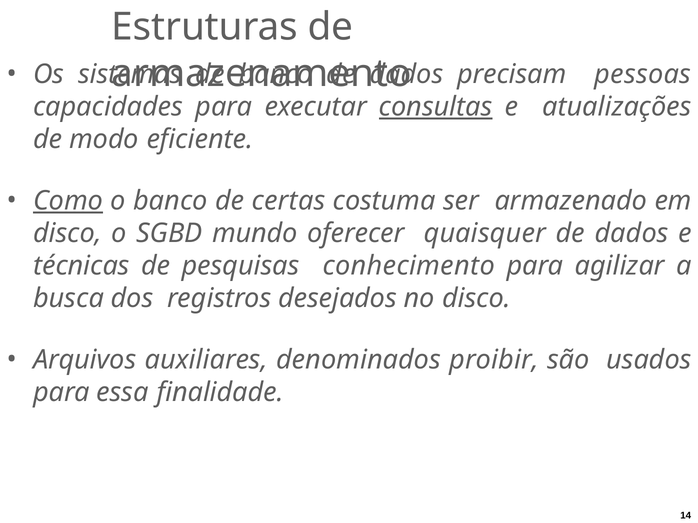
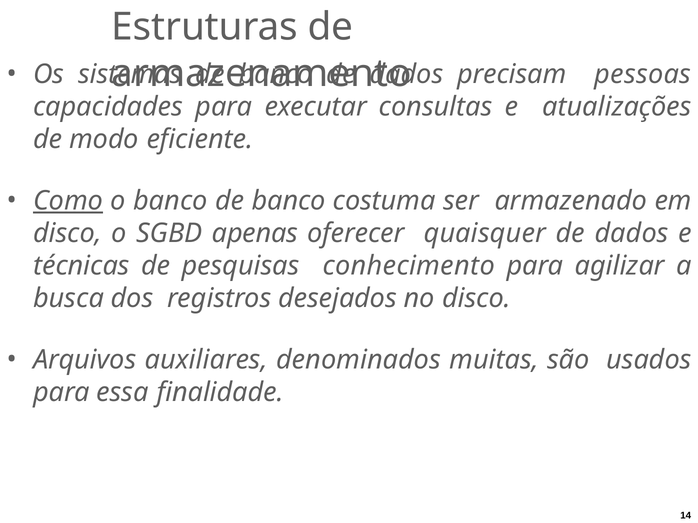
consultas underline: present -> none (436, 107)
banco de certas: certas -> banco (289, 201)
mundo: mundo -> apenas (255, 234)
proibir: proibir -> muitas (494, 360)
